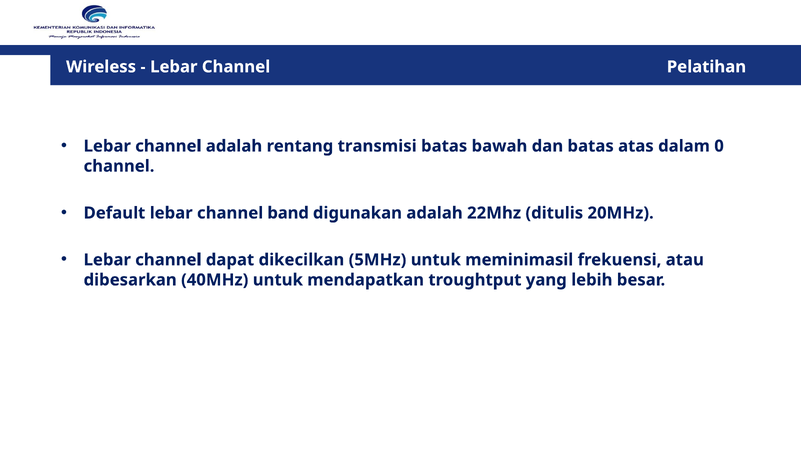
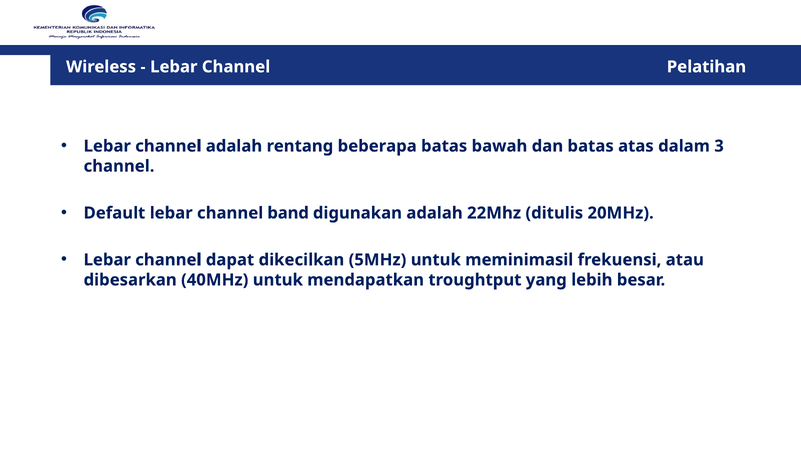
transmisi: transmisi -> beberapa (377, 146)
0: 0 -> 3 (719, 146)
